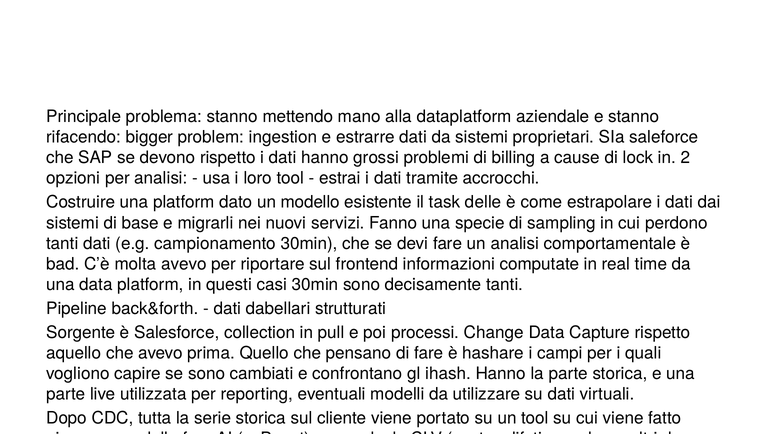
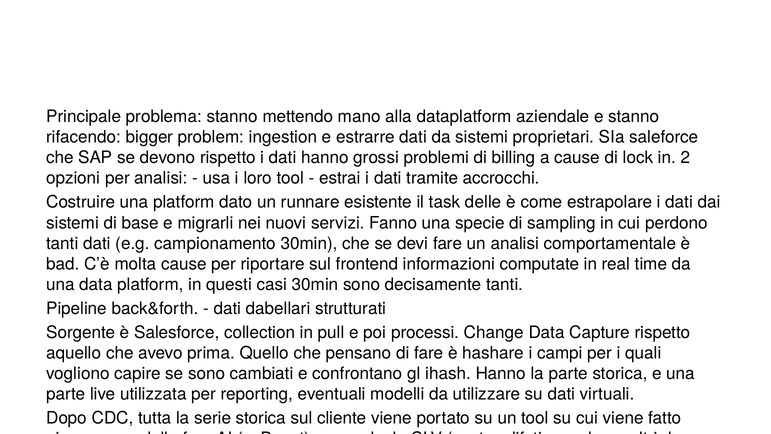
dato un modello: modello -> runnare (310, 202)
molta avevo: avevo -> cause (184, 264)
